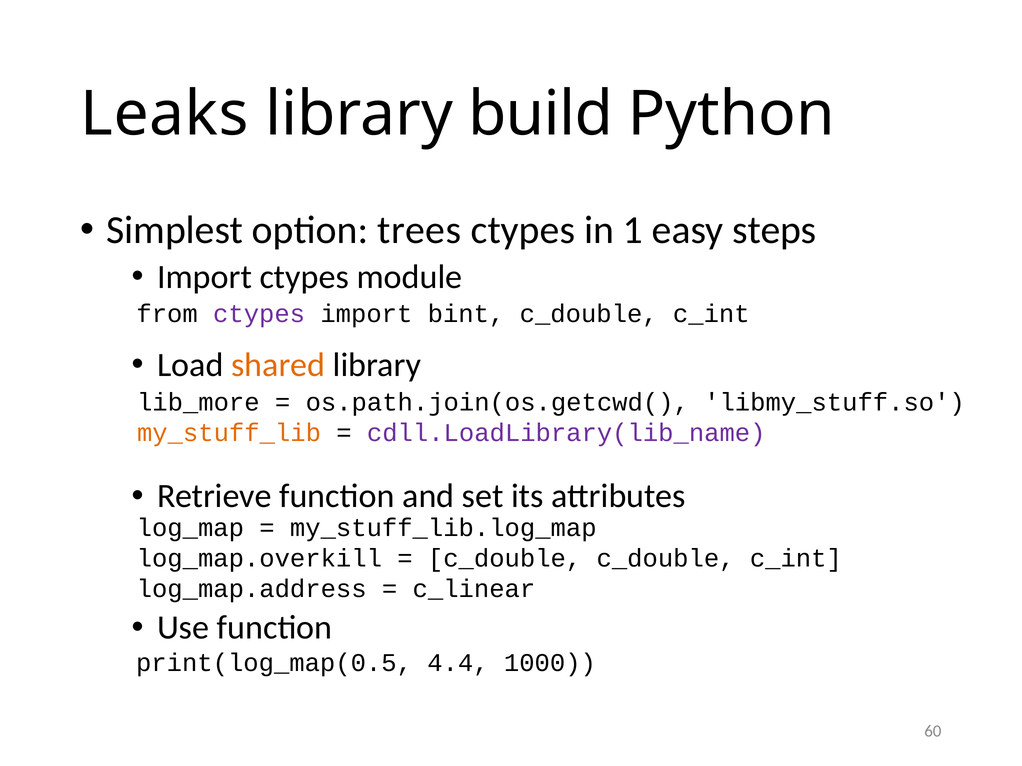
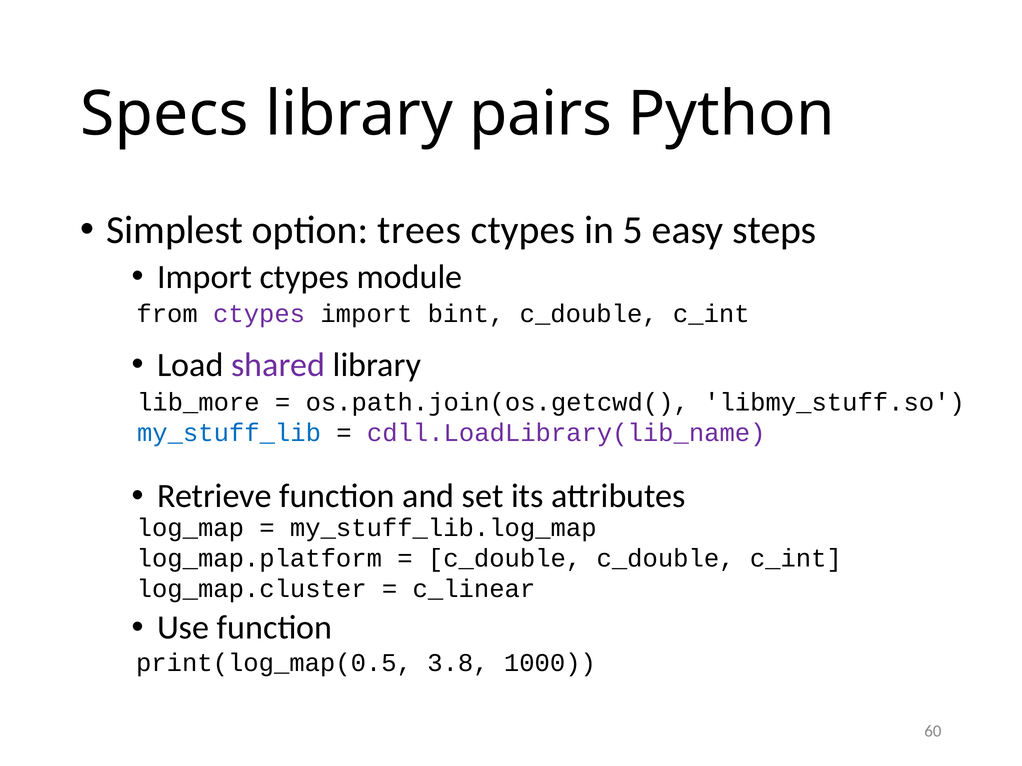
Leaks: Leaks -> Specs (165, 114)
build: build -> pairs (541, 114)
1: 1 -> 5 (633, 230)
shared colour: orange -> purple (278, 365)
my_stuff_lib colour: orange -> blue (229, 433)
log_map.overkill: log_map.overkill -> log_map.platform (259, 559)
log_map.address: log_map.address -> log_map.cluster (252, 589)
4.4: 4.4 -> 3.8 (458, 663)
